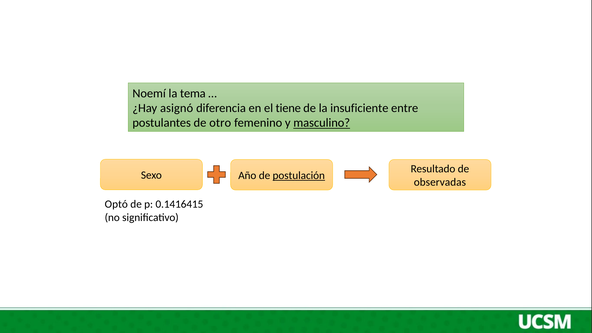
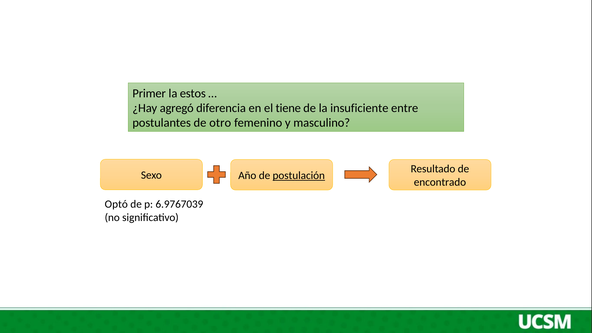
Noemí: Noemí -> Primer (149, 93)
tema: tema -> estos (193, 93)
asignó: asignó -> agregó (177, 108)
masculino underline: present -> none (322, 123)
observadas: observadas -> encontrado (440, 182)
0.1416415: 0.1416415 -> 6.9767039 (179, 204)
